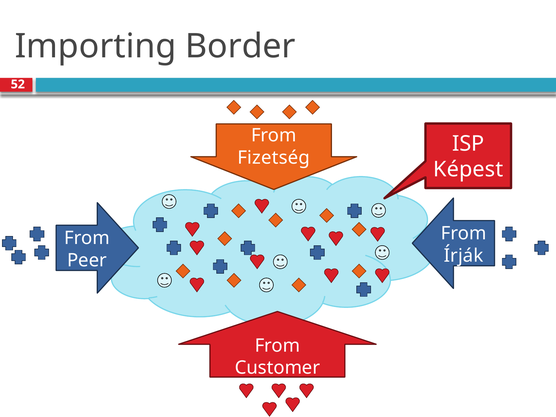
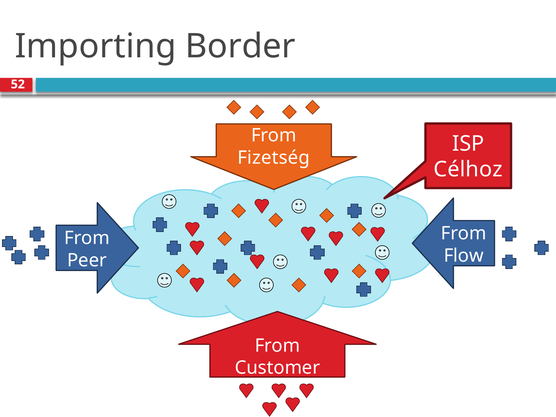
Képest: Képest -> Célhoz (468, 169)
Írják: Írják -> Flow (464, 256)
